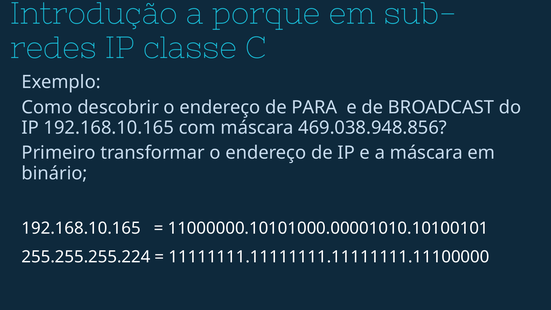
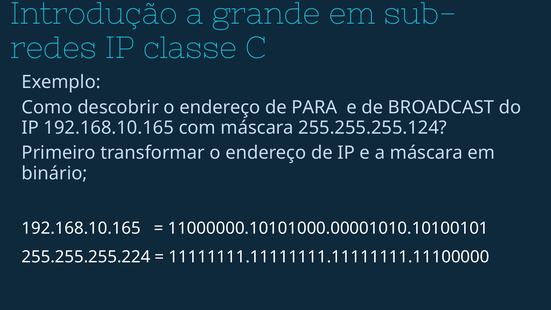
porque: porque -> grande (266, 14)
469.038.948.856: 469.038.948.856 -> 255.255.255.124 (373, 128)
